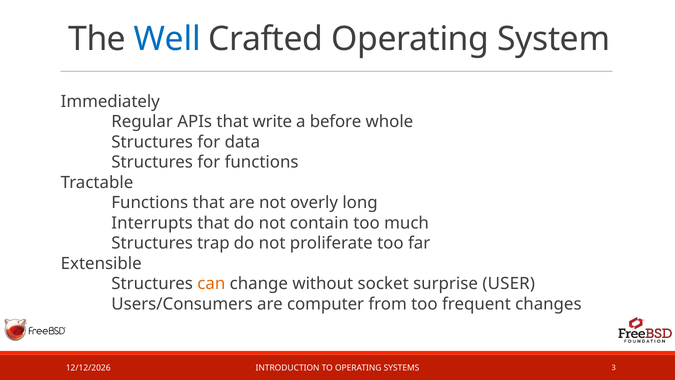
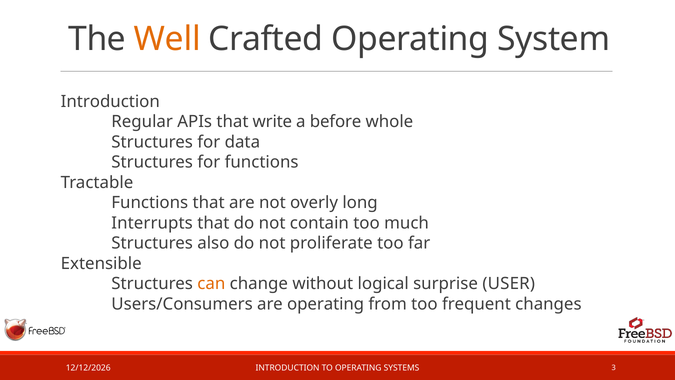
Well colour: blue -> orange (167, 39)
Immediately: Immediately -> Introduction (110, 101)
trap: trap -> also (213, 243)
socket: socket -> logical (383, 284)
are computer: computer -> operating (326, 304)
